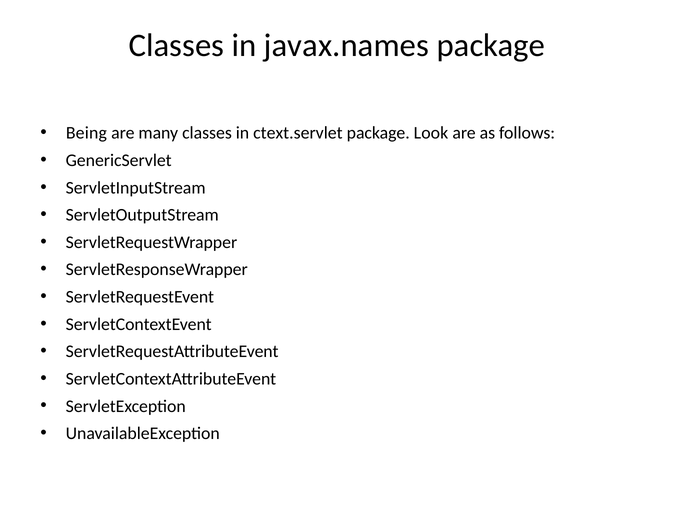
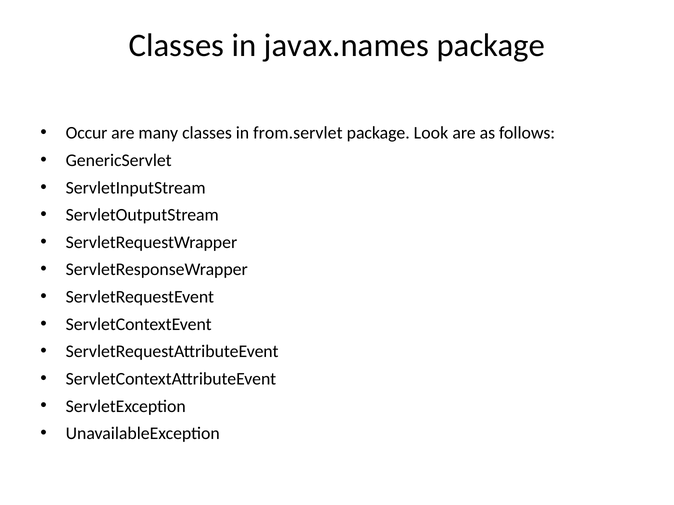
Being: Being -> Occur (87, 133)
ctext.servlet: ctext.servlet -> from.servlet (298, 133)
